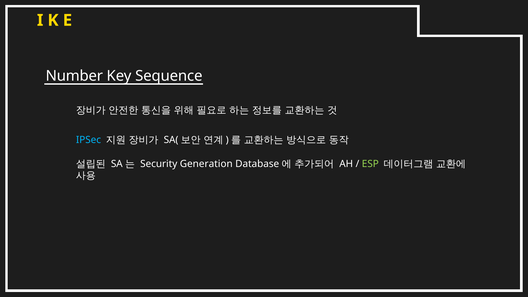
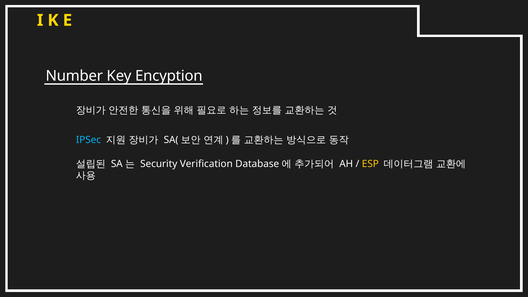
Sequence: Sequence -> Encyption (169, 76)
Generation: Generation -> Verification (206, 164)
ESP colour: light green -> yellow (370, 164)
